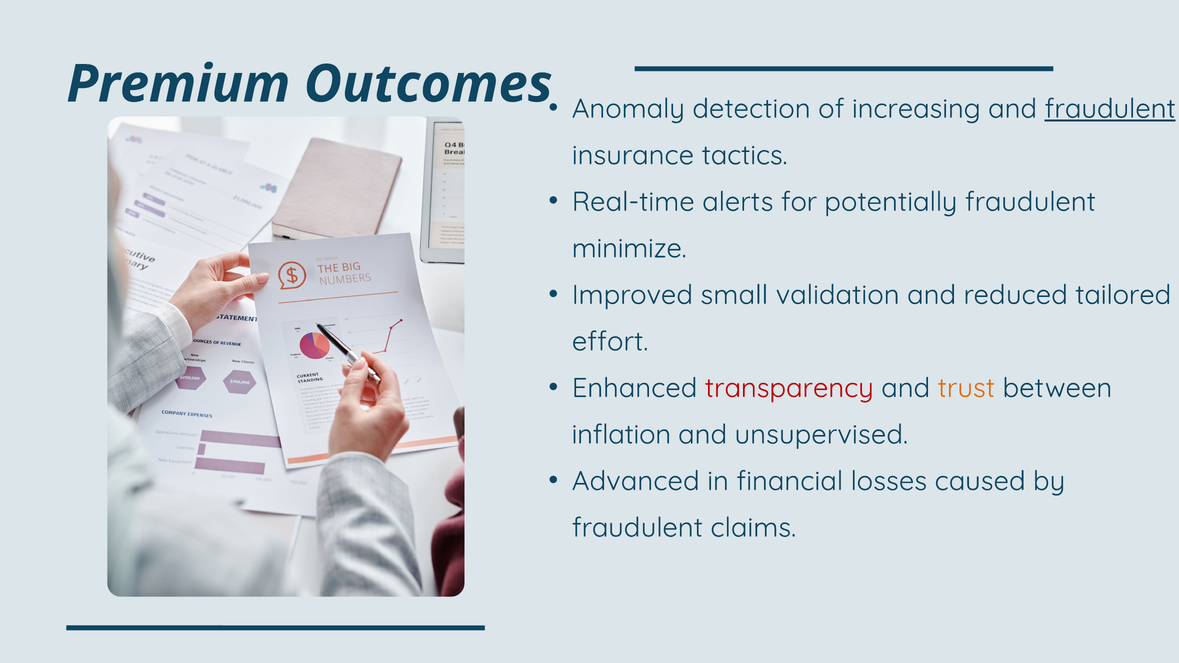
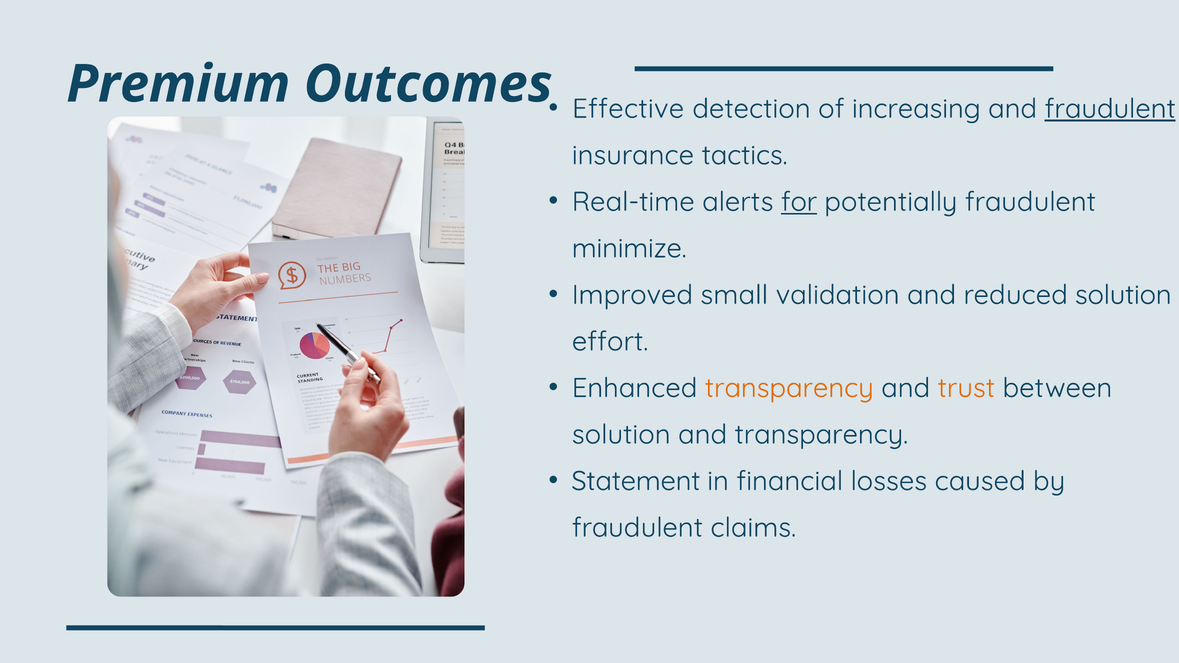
Anomaly: Anomaly -> Effective (628, 109)
for underline: none -> present (799, 202)
reduced tailored: tailored -> solution (1123, 295)
transparency colour: red -> orange (789, 388)
inflation: inflation -> solution (621, 435)
and unsupervised: unsupervised -> transparency (821, 435)
Advanced: Advanced -> Statement (636, 481)
